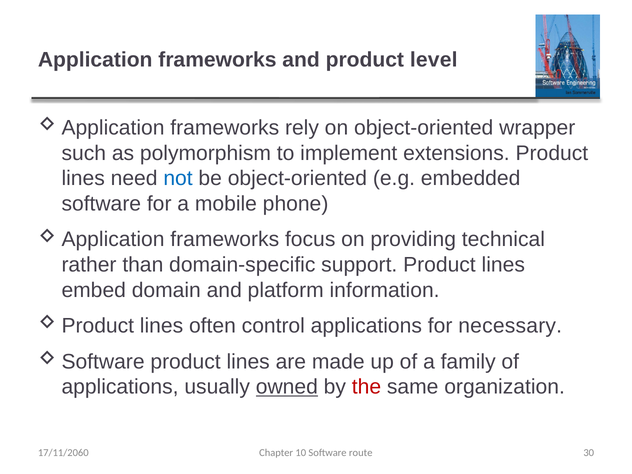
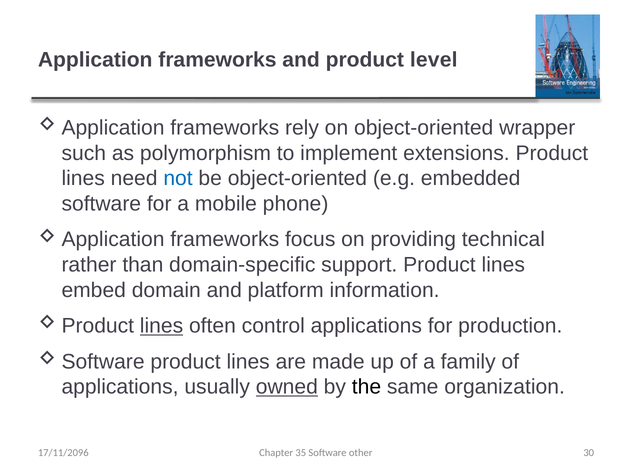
lines underline: none -> present (162, 326)
necessary: necessary -> production (510, 326)
the colour: red -> black (366, 387)
10: 10 -> 35 (301, 453)
route: route -> other (361, 453)
17/11/2060: 17/11/2060 -> 17/11/2096 (63, 453)
